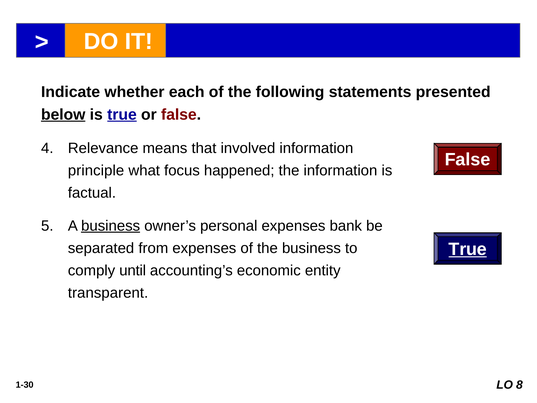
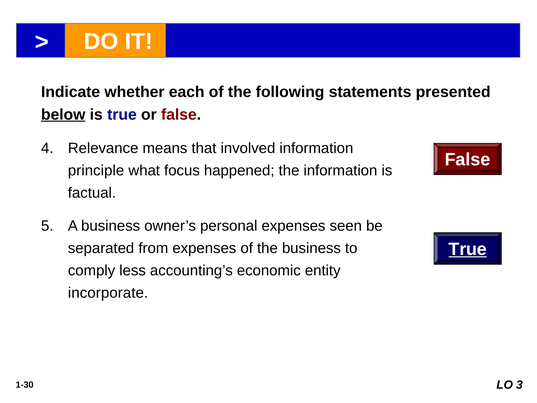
true underline: present -> none (122, 114)
business underline: present -> none (111, 226)
bank: bank -> seen (346, 226)
until: until -> less (133, 270)
transparent: transparent -> incorporate (108, 293)
8: 8 -> 3 (519, 385)
